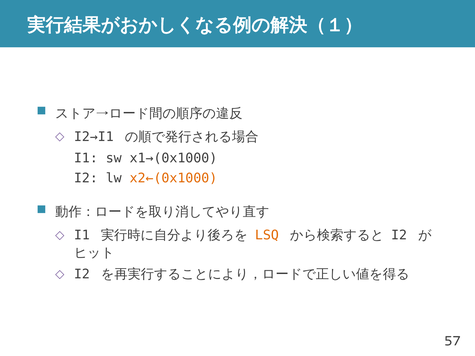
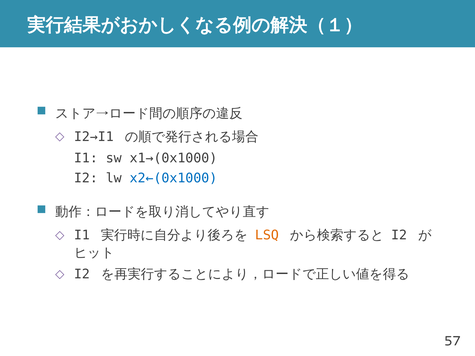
x2←(0x1000 colour: orange -> blue (173, 178)
